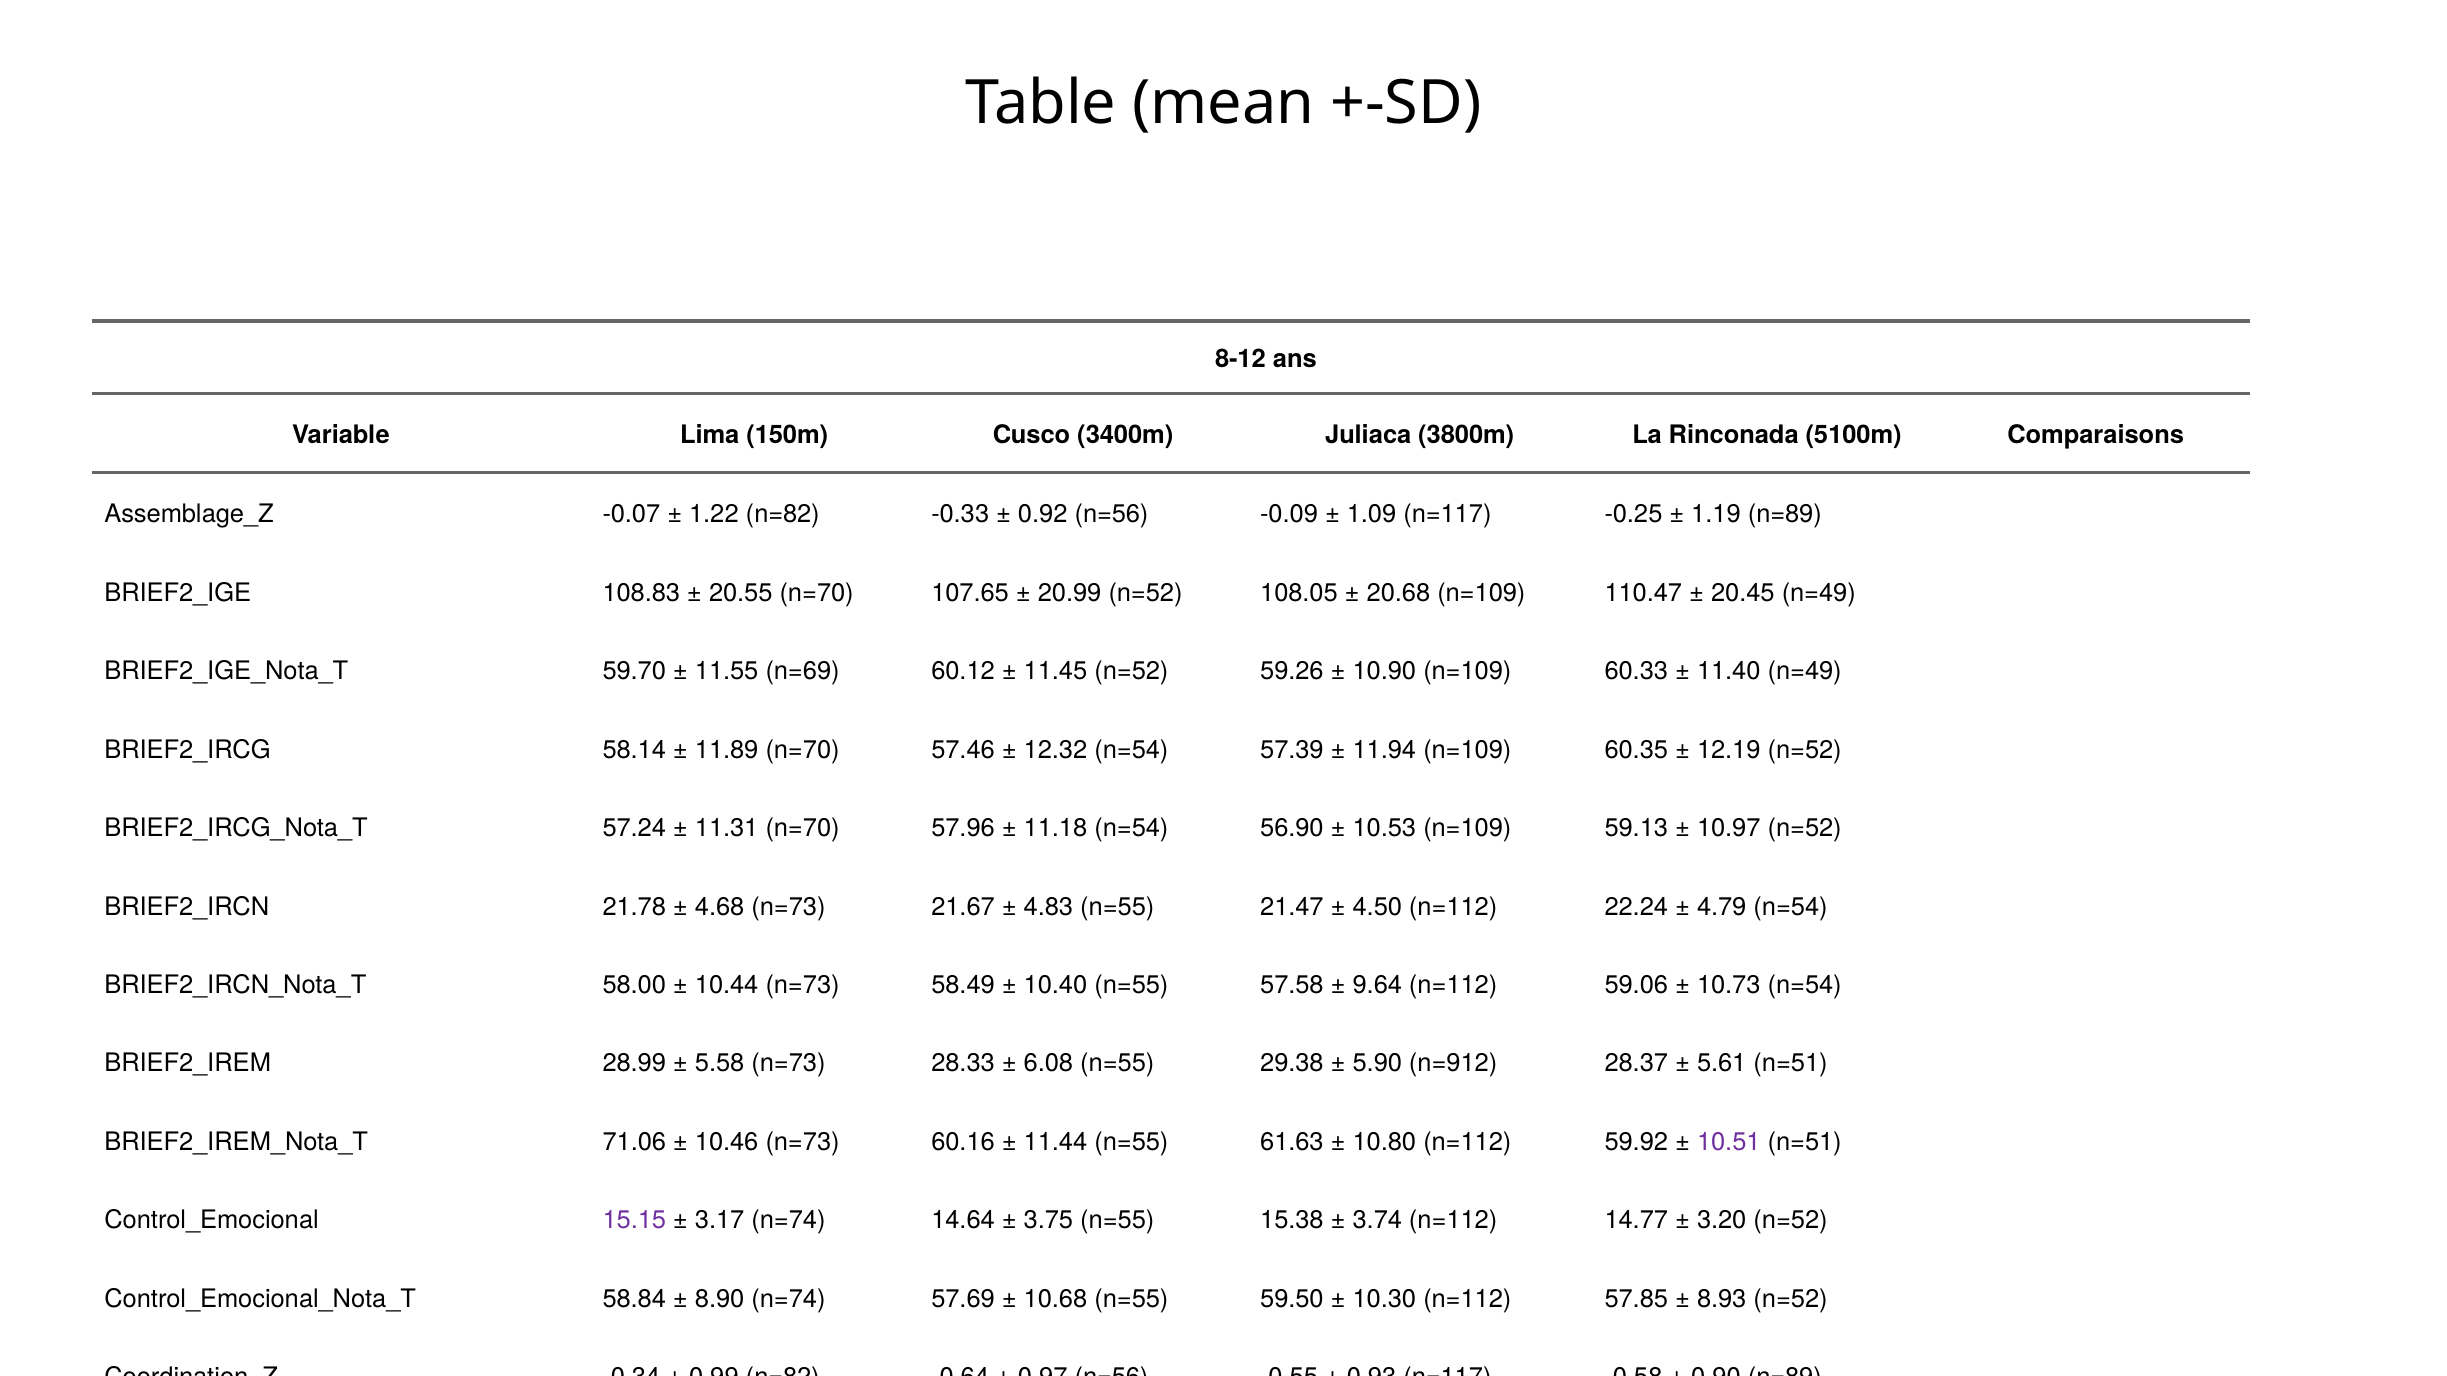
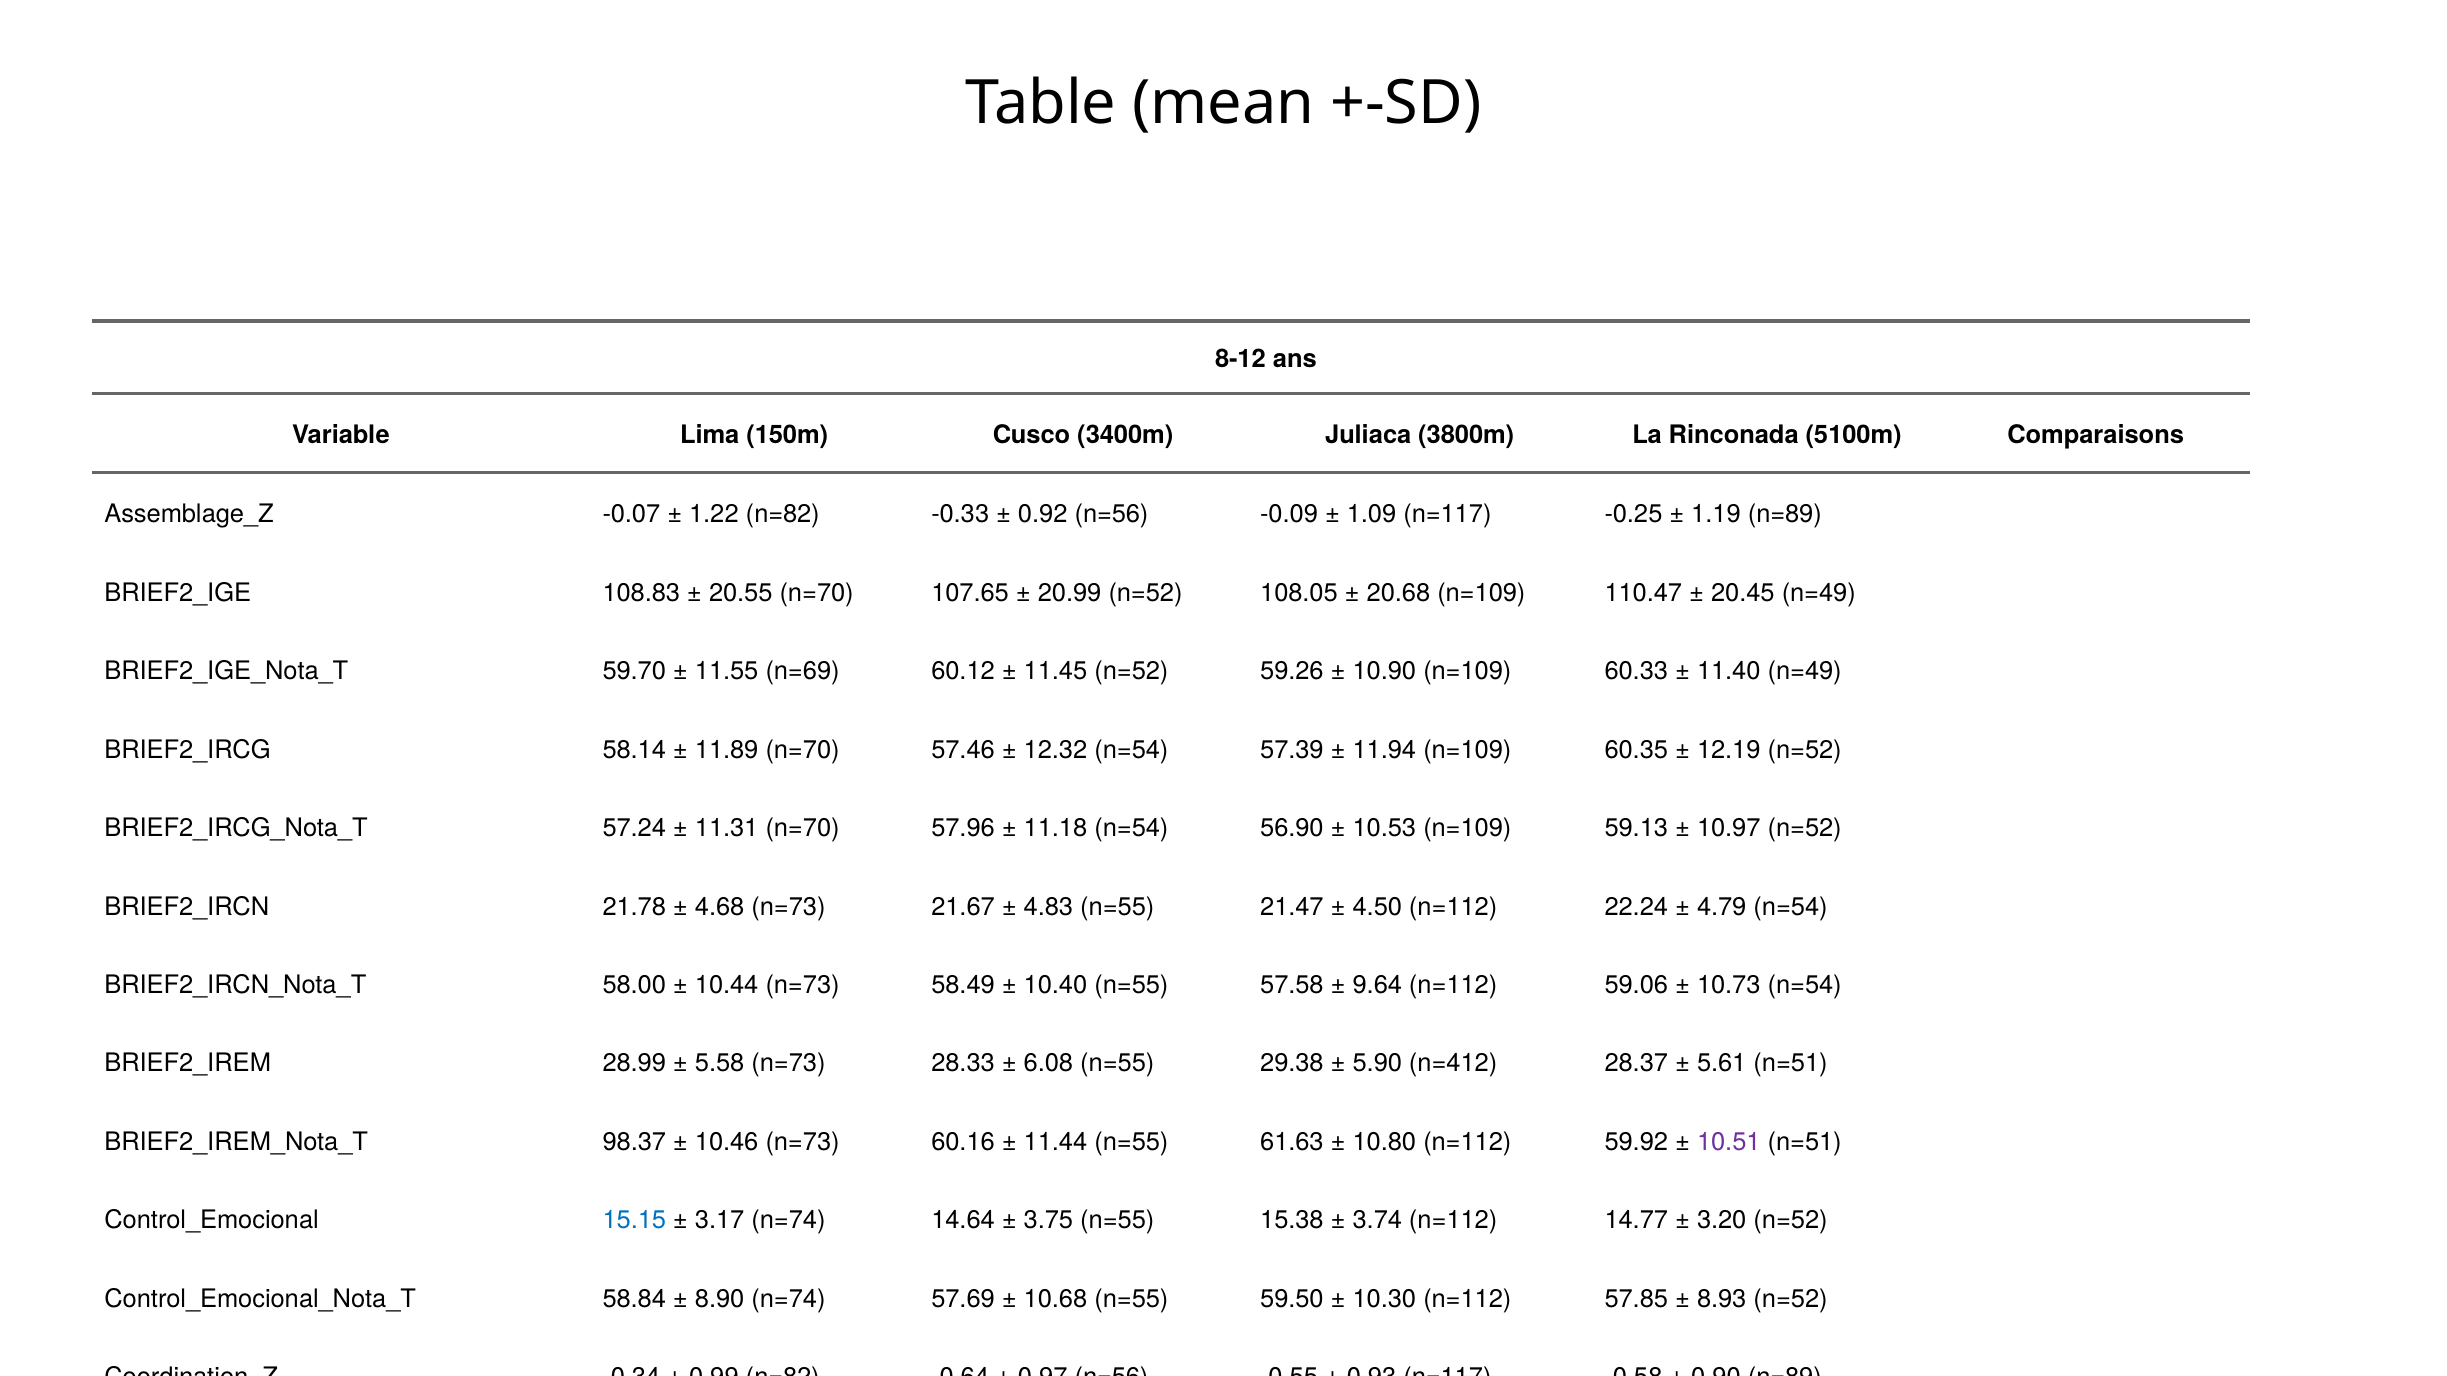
n=912: n=912 -> n=412 (1453, 1064)
71.06: 71.06 -> 98.37 (634, 1142)
15.15 colour: purple -> blue (634, 1221)
